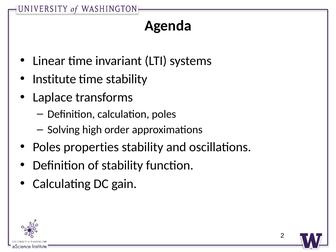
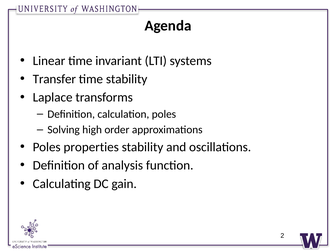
Institute: Institute -> Transfer (54, 79)
of stability: stability -> analysis (122, 165)
